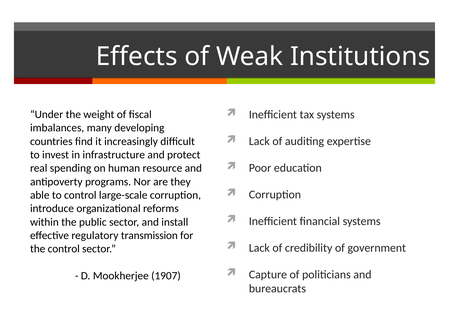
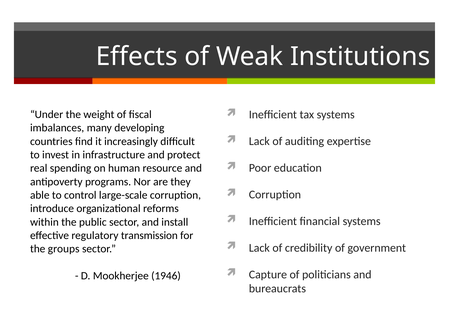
the control: control -> groups (64, 249)
1907: 1907 -> 1946 (166, 276)
